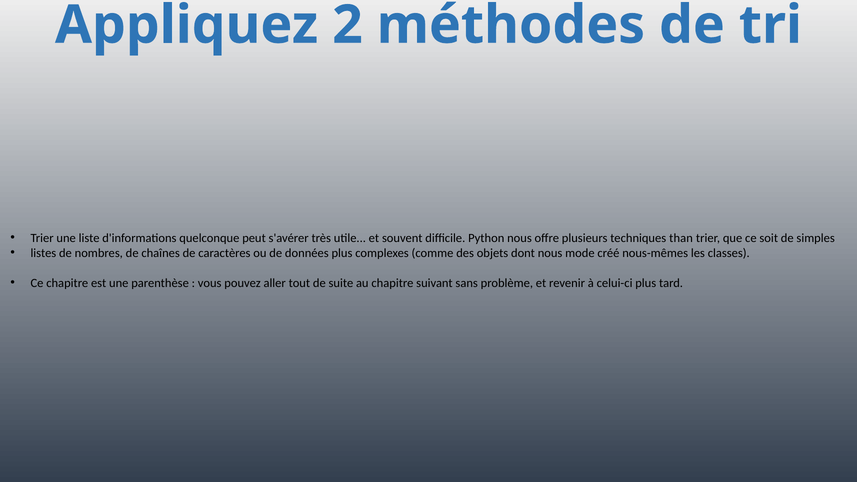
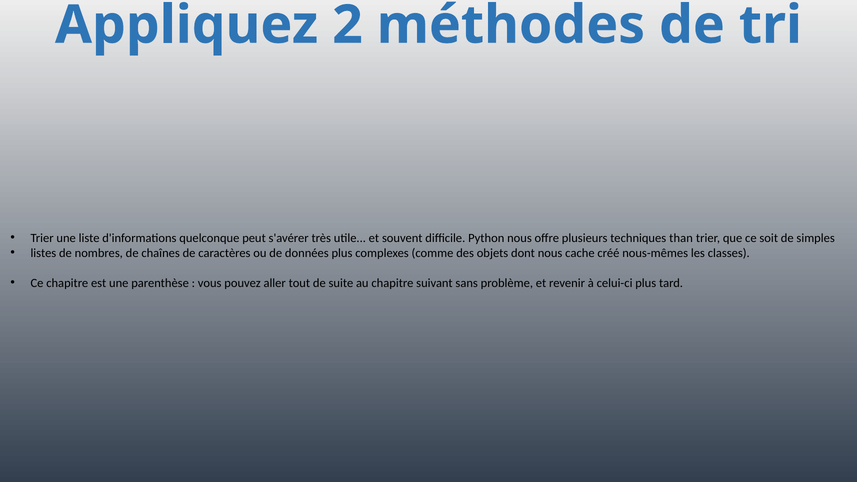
mode: mode -> cache (580, 253)
